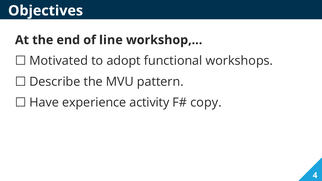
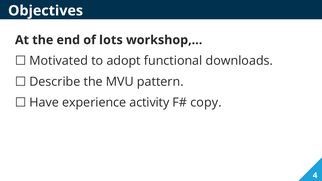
line: line -> lots (111, 40)
workshops: workshops -> downloads (239, 61)
